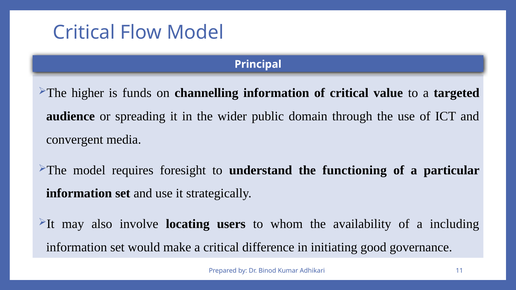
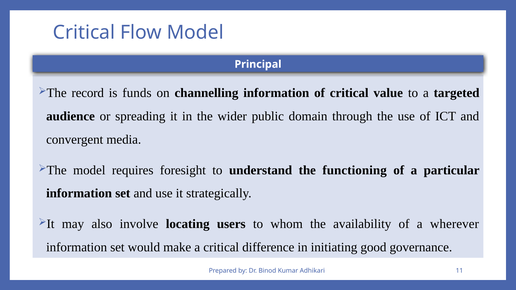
higher: higher -> record (88, 93)
including: including -> wherever (455, 224)
